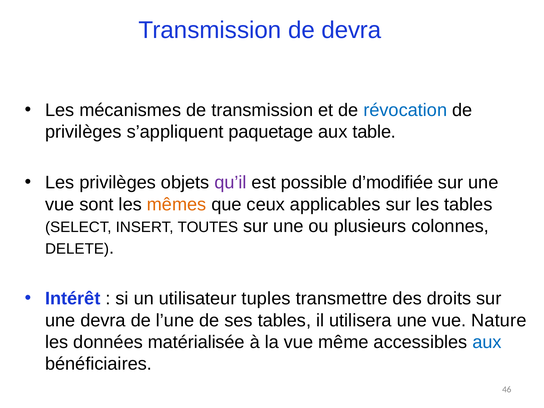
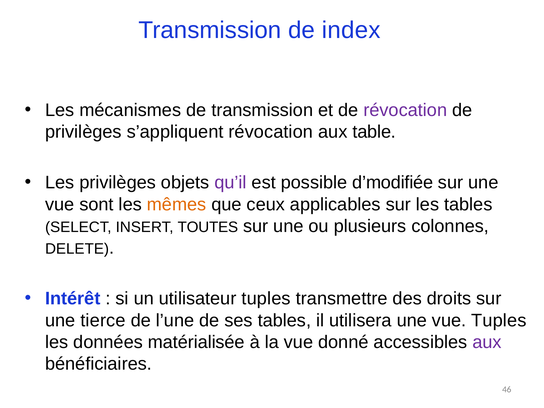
de devra: devra -> index (351, 30)
révocation colour: blue -> purple (405, 110)
s’appliquent paquetage: paquetage -> révocation (271, 132)
une devra: devra -> tierce (103, 320)
vue Nature: Nature -> Tuples (499, 320)
même: même -> donné (343, 342)
aux colour: blue -> purple (487, 342)
